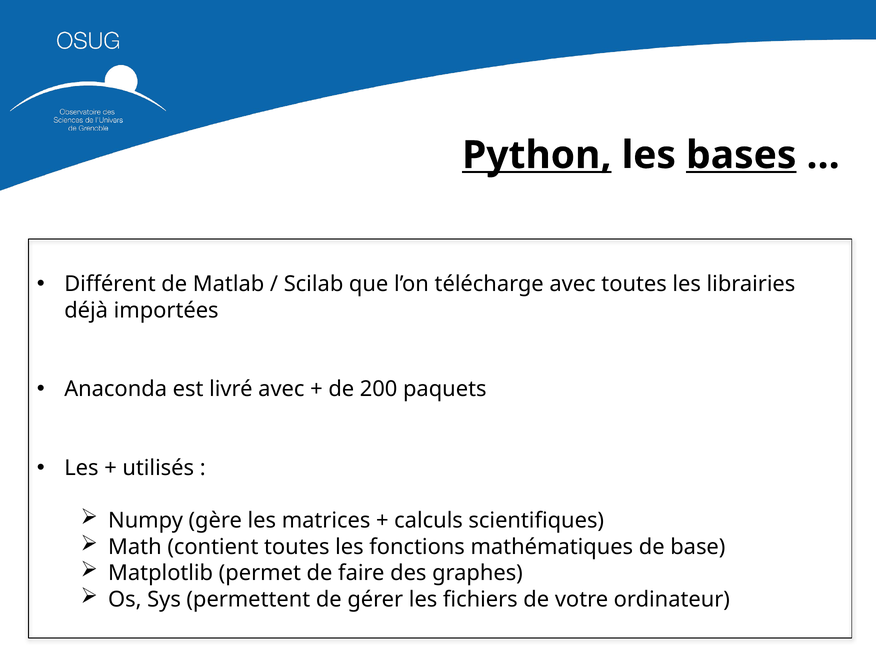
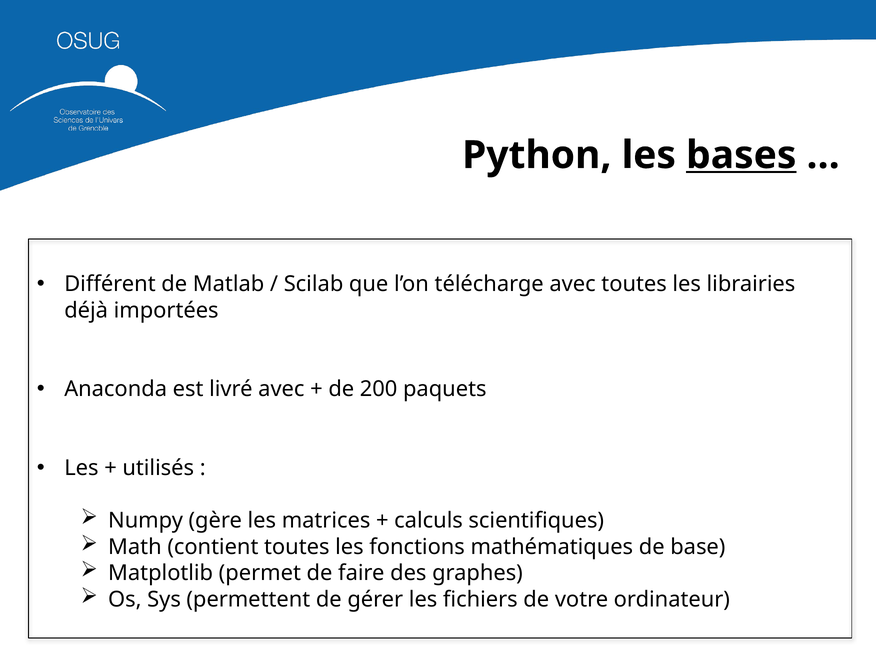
Python underline: present -> none (537, 155)
